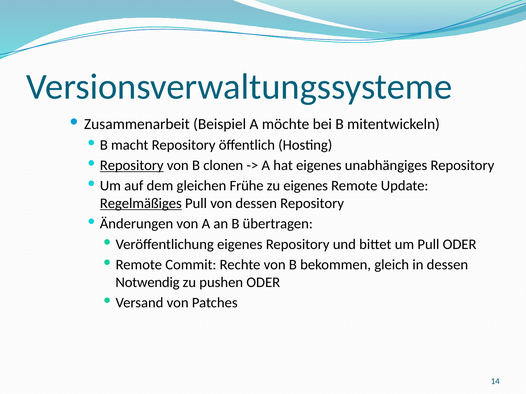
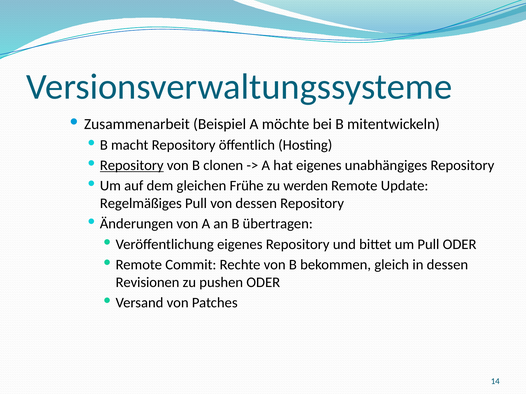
zu eigenes: eigenes -> werden (306, 186)
Regelmäßiges underline: present -> none (141, 204)
Notwendig: Notwendig -> Revisionen (148, 283)
